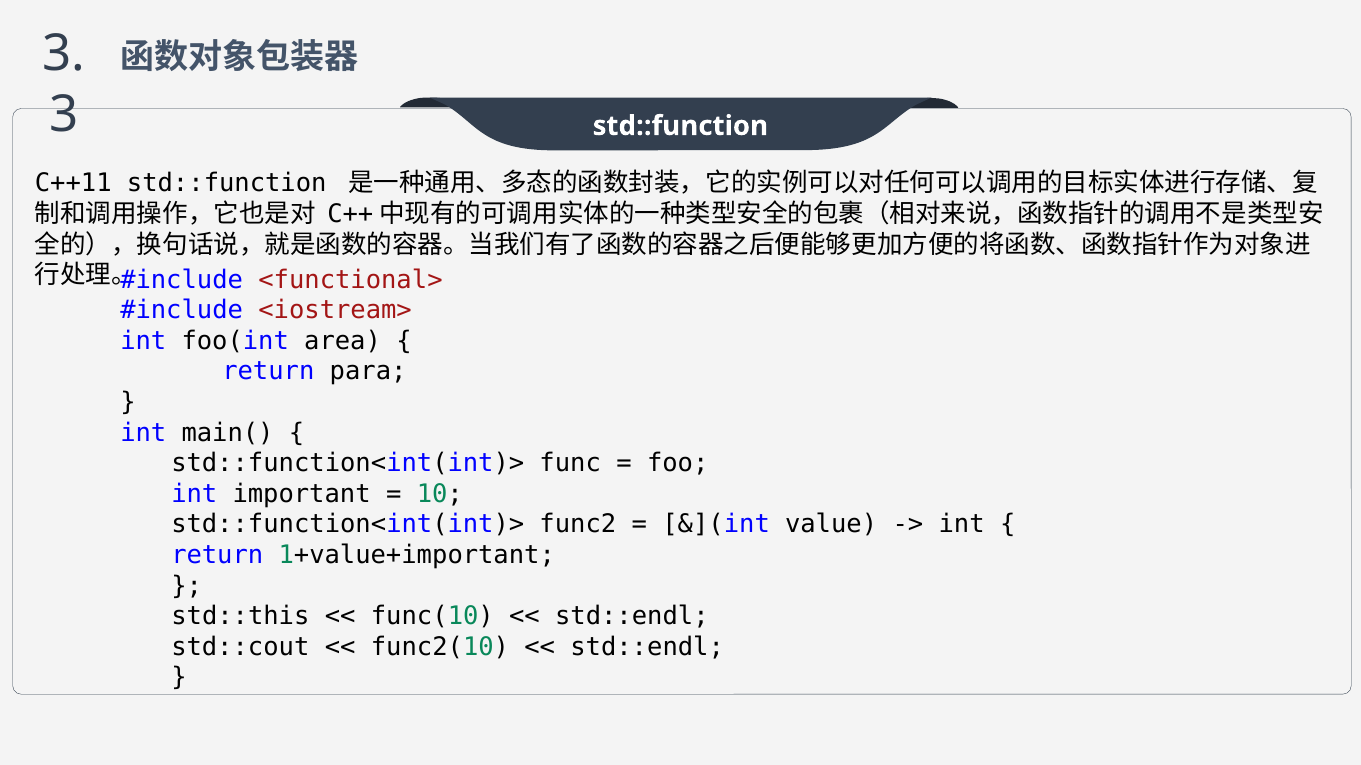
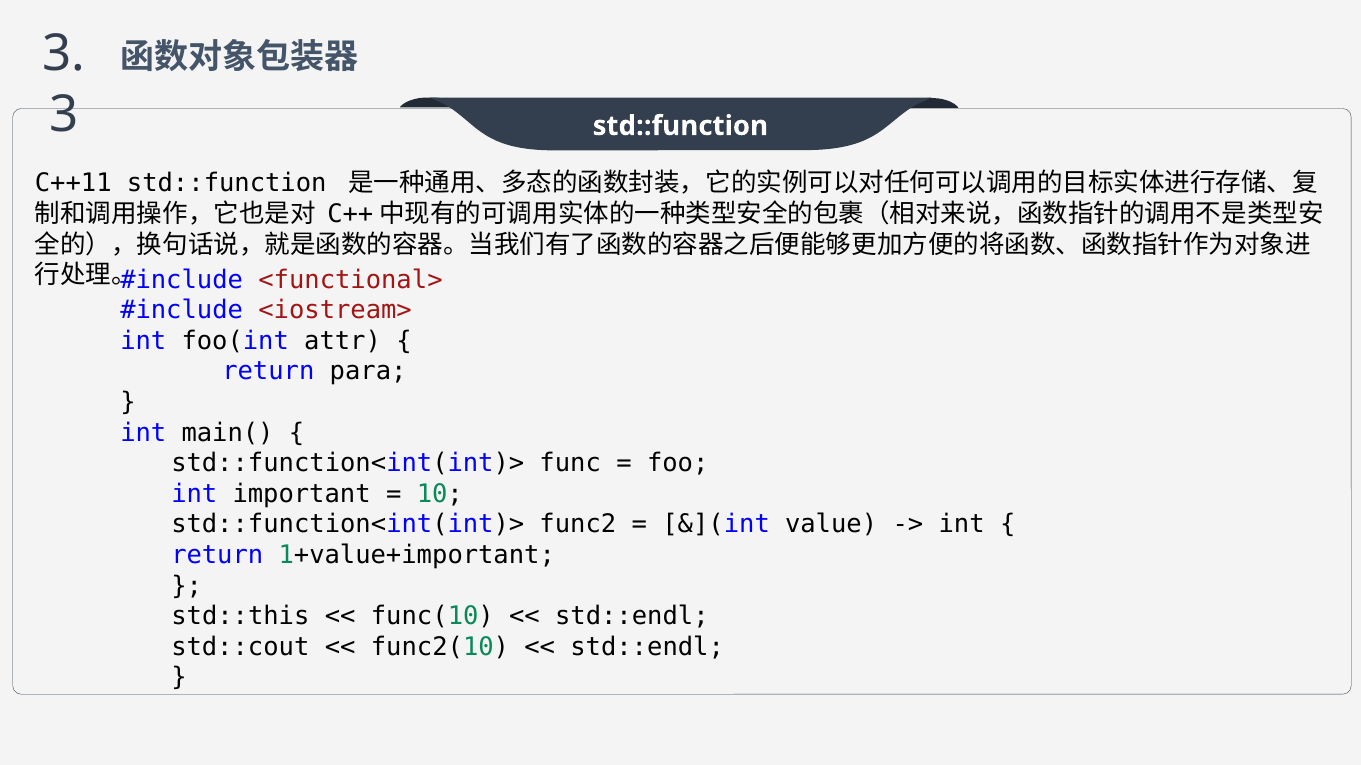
area: area -> attr (343, 341)
